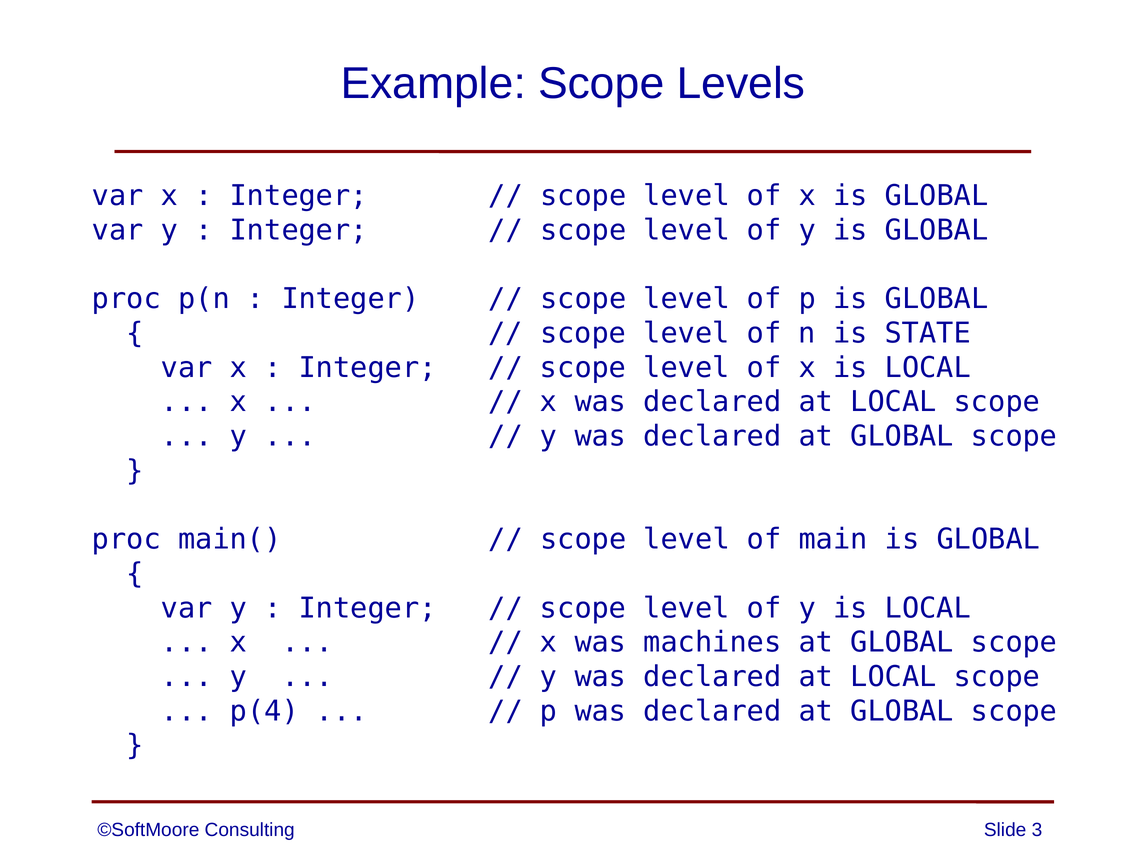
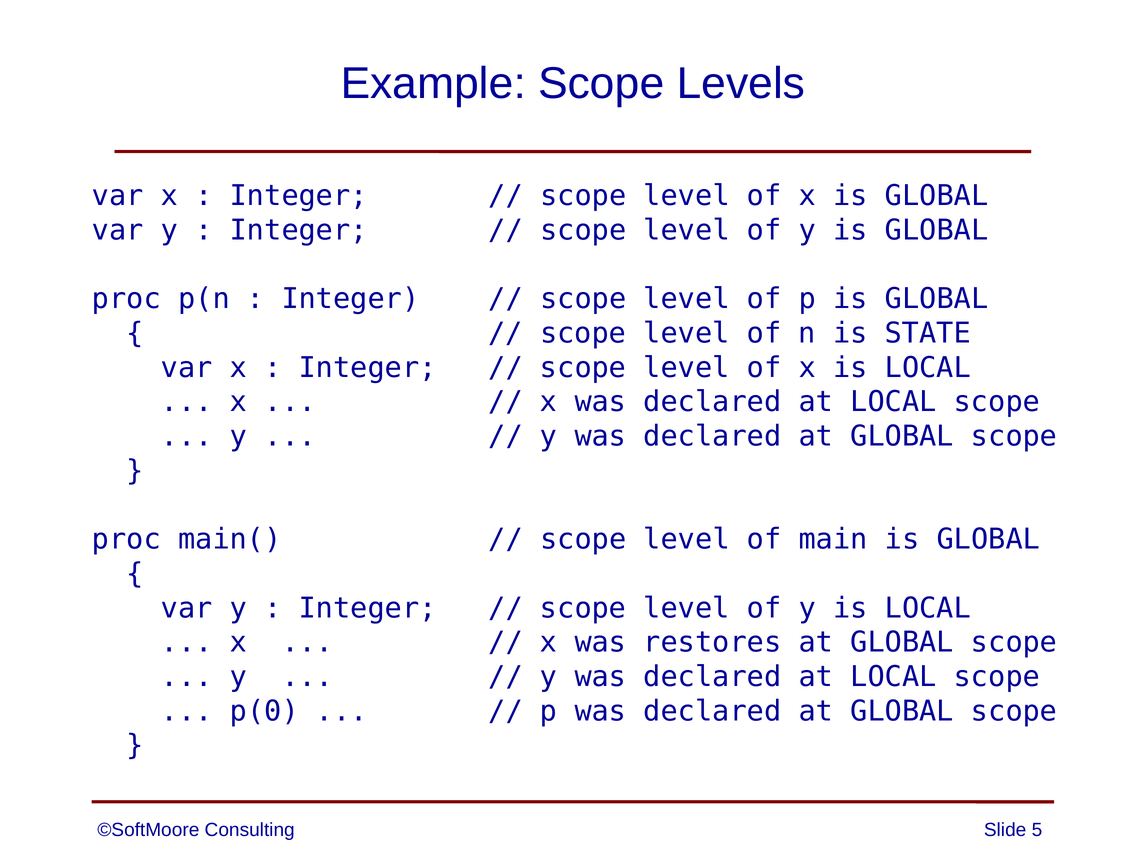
machines: machines -> restores (712, 643)
p(4: p(4 -> p(0 (264, 712)
3: 3 -> 5 (1037, 830)
